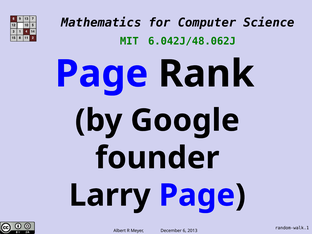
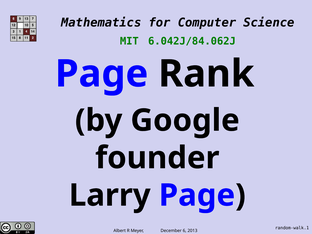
6.042J/48.062J: 6.042J/48.062J -> 6.042J/84.062J (192, 41)
